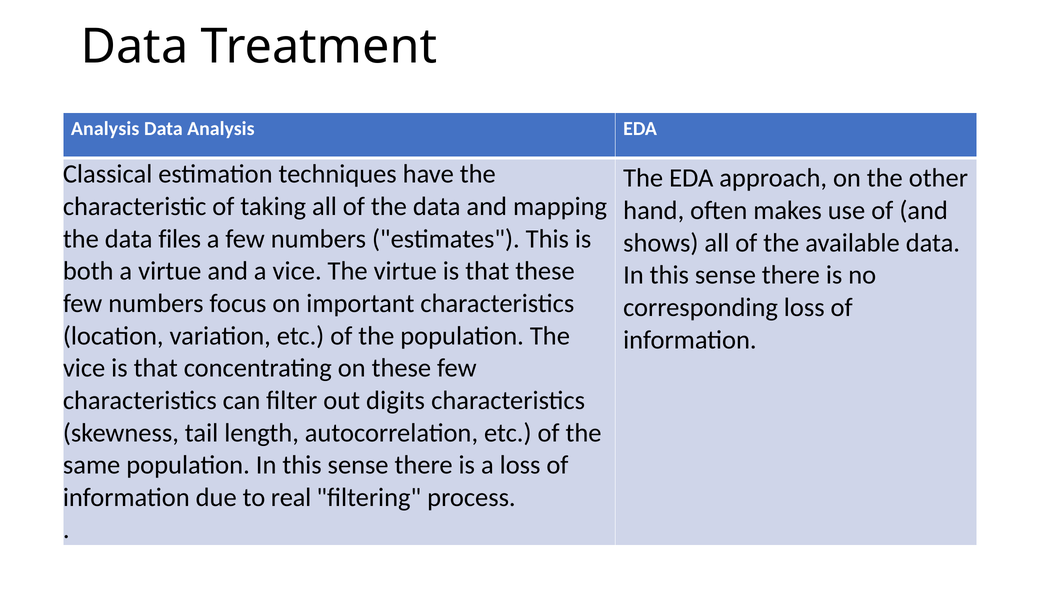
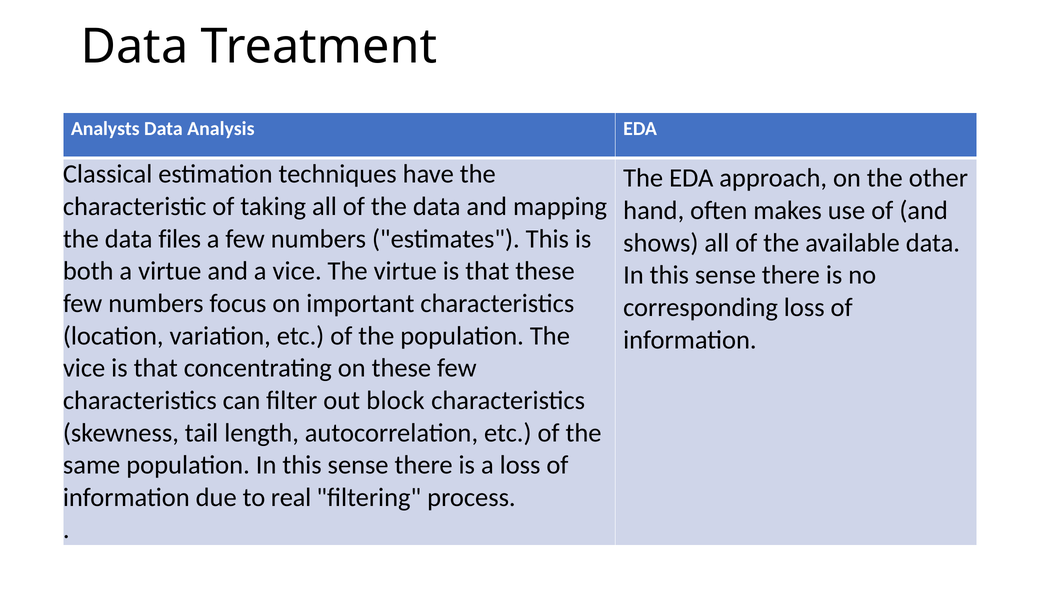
Analysis: Analysis -> Analysts (105, 129)
digits: digits -> block (395, 401)
